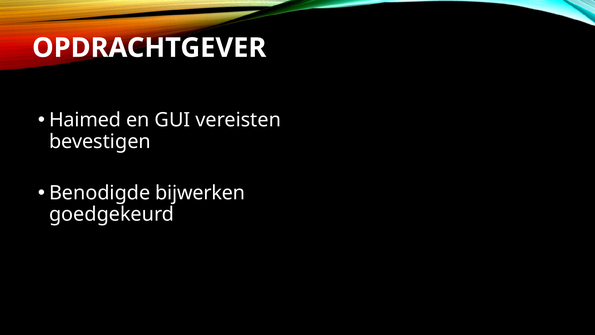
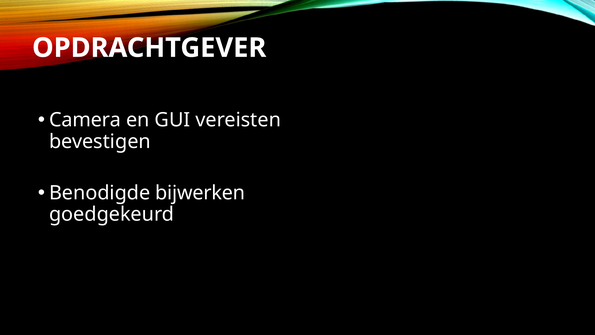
Haimed: Haimed -> Camera (85, 120)
